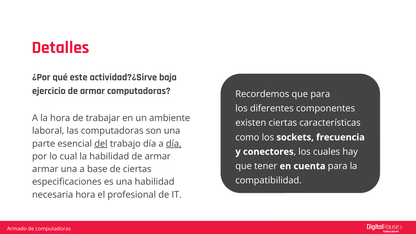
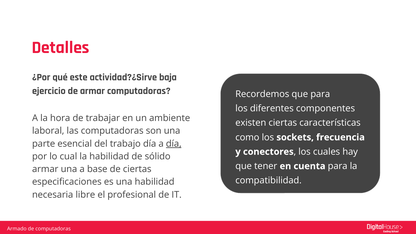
del underline: present -> none (101, 144)
habilidad de armar: armar -> sólido (158, 156)
necesaria hora: hora -> libre (85, 195)
